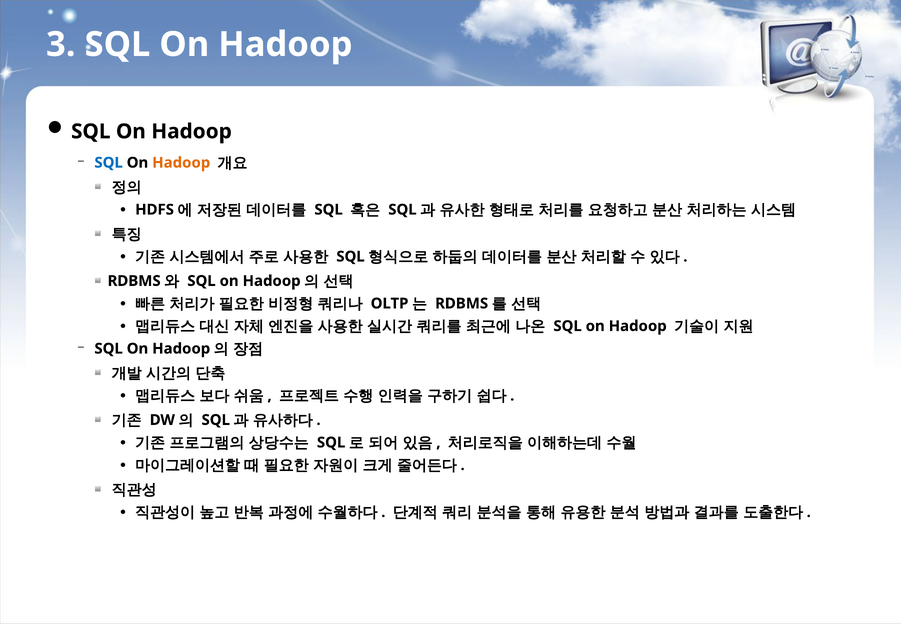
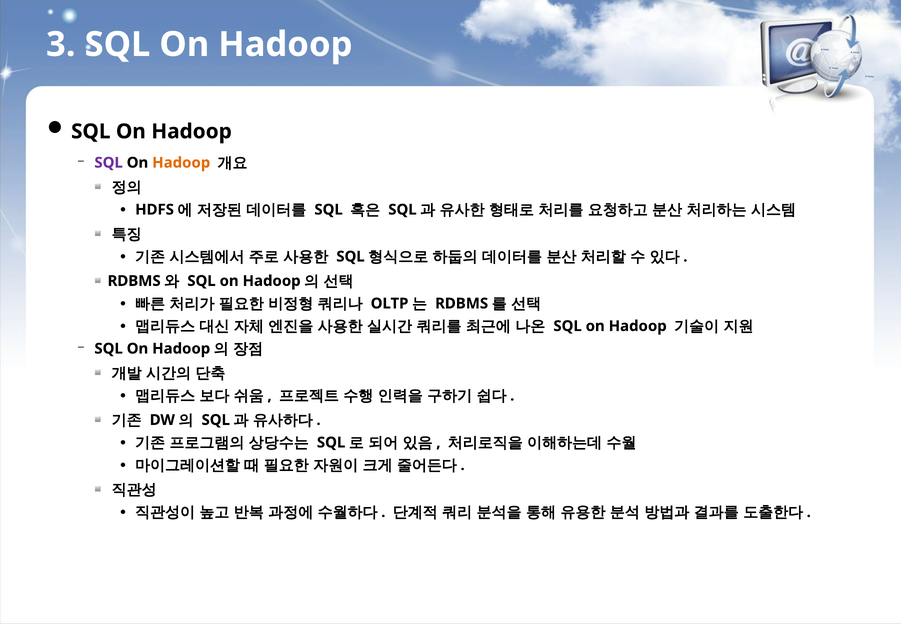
SQL colour: blue -> purple (109, 163)
